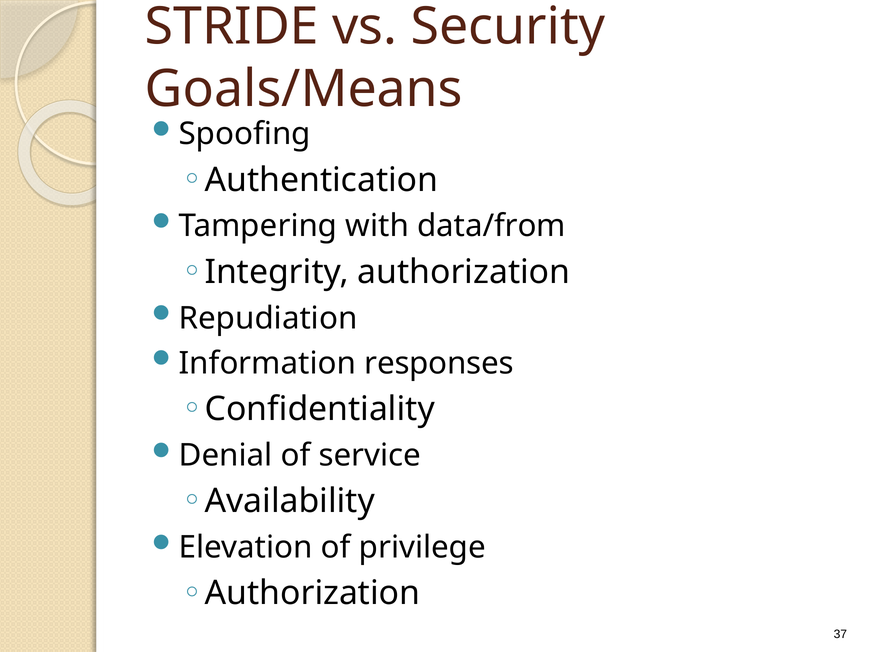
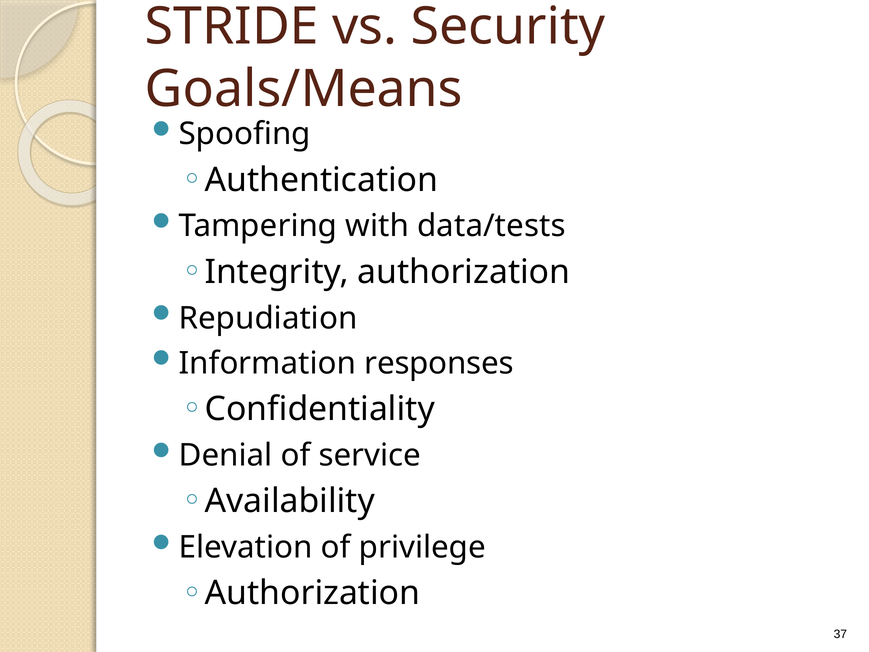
data/from: data/from -> data/tests (491, 226)
